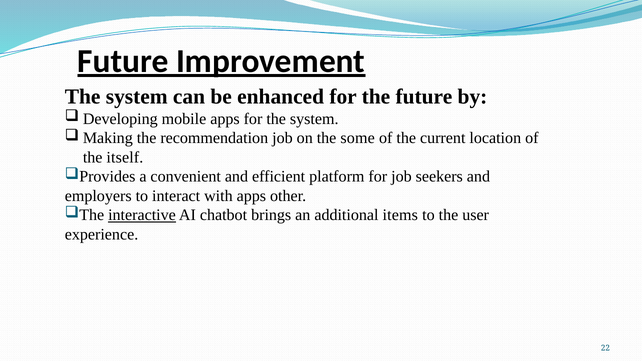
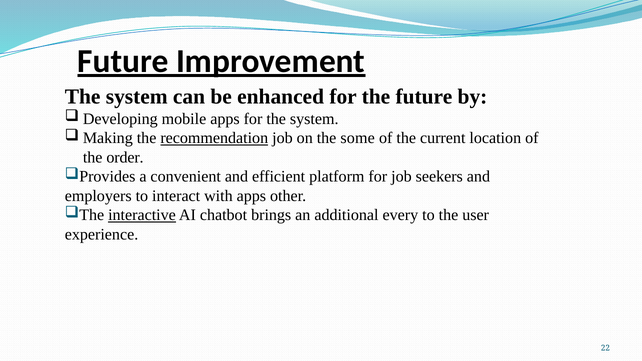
recommendation underline: none -> present (214, 138)
itself: itself -> order (125, 157)
items: items -> every (400, 215)
